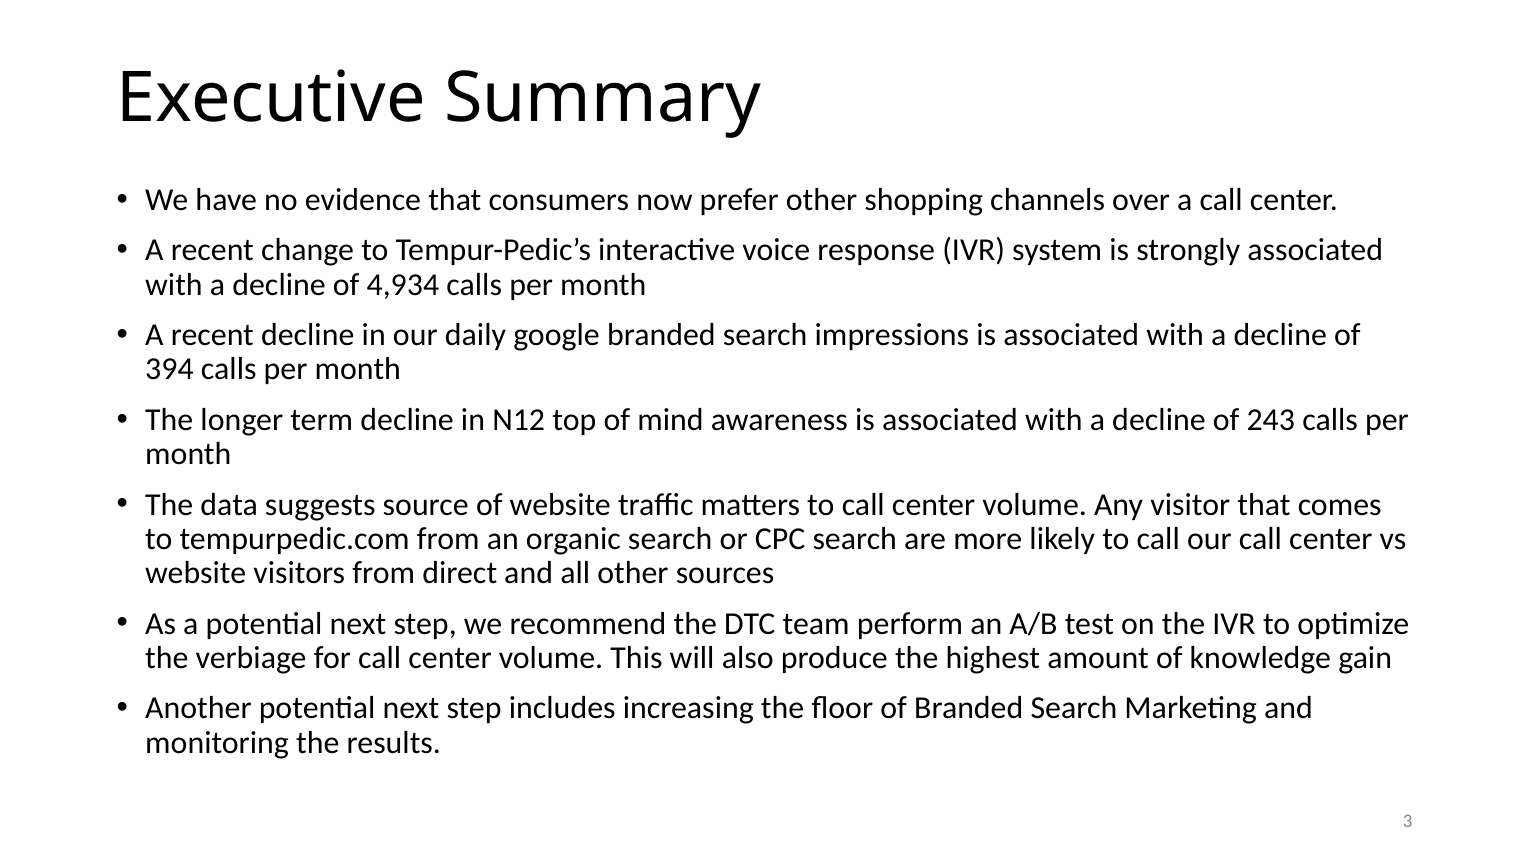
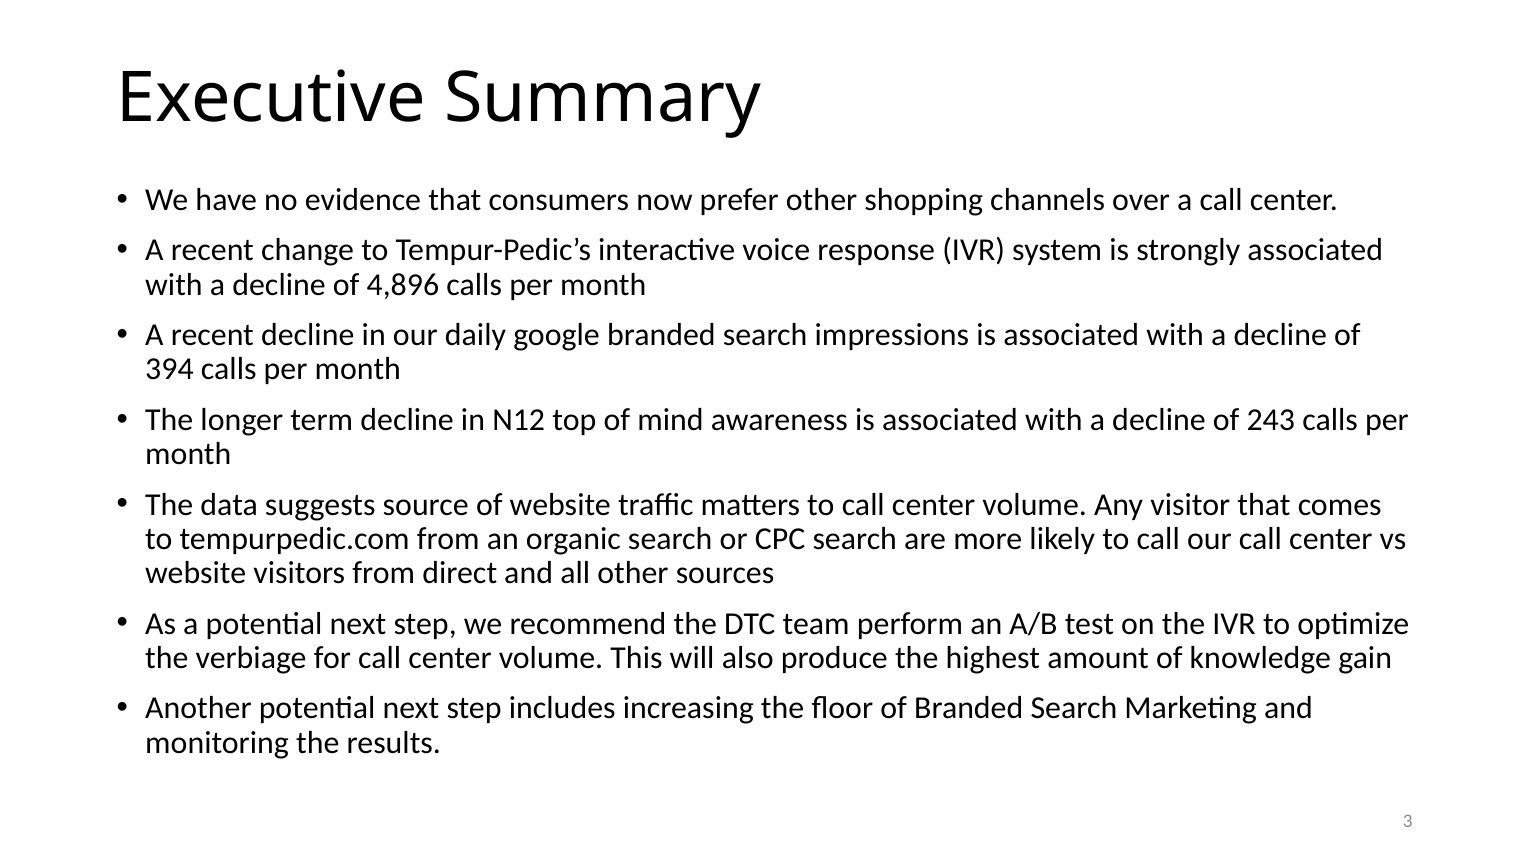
4,934: 4,934 -> 4,896 (403, 285)
